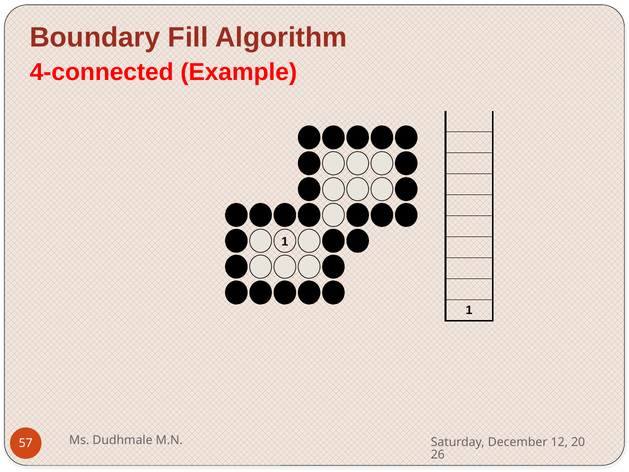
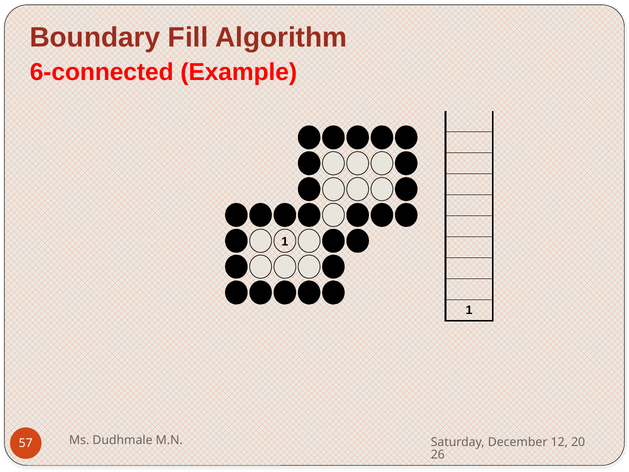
4-connected: 4-connected -> 6-connected (102, 72)
